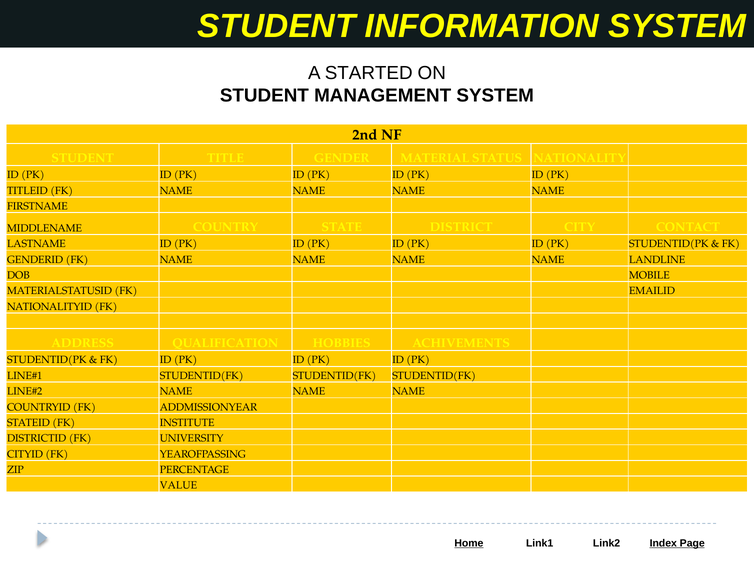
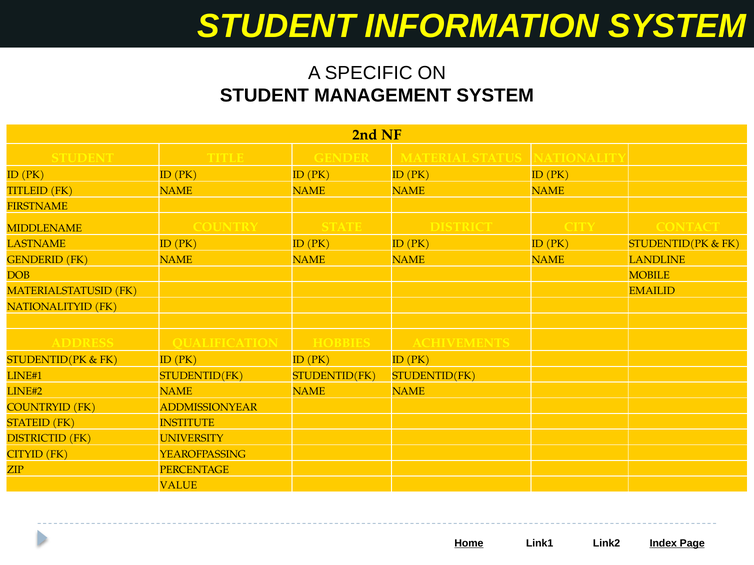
STARTED: STARTED -> SPECIFIC (369, 73)
